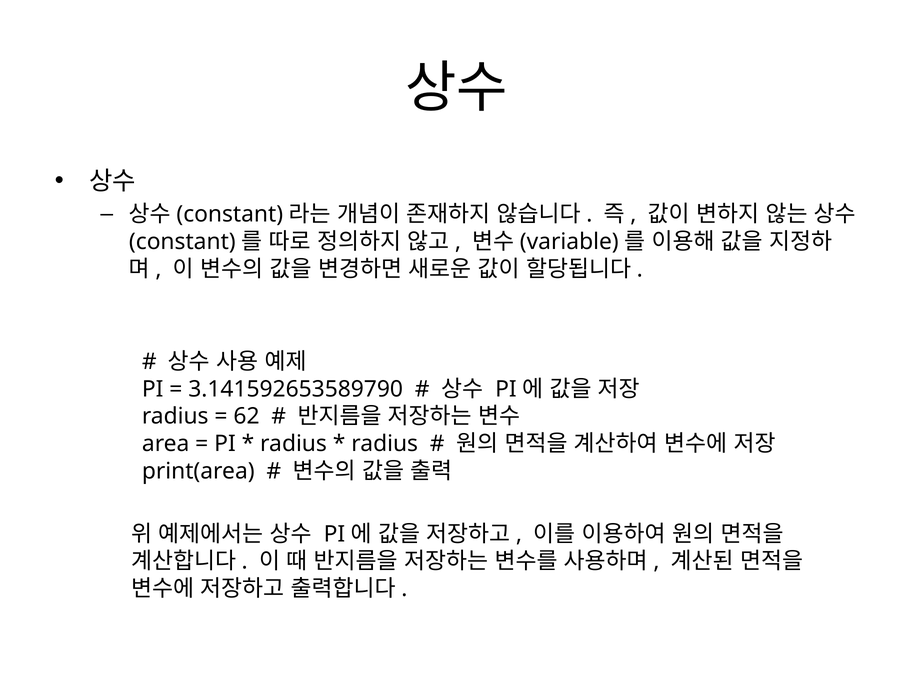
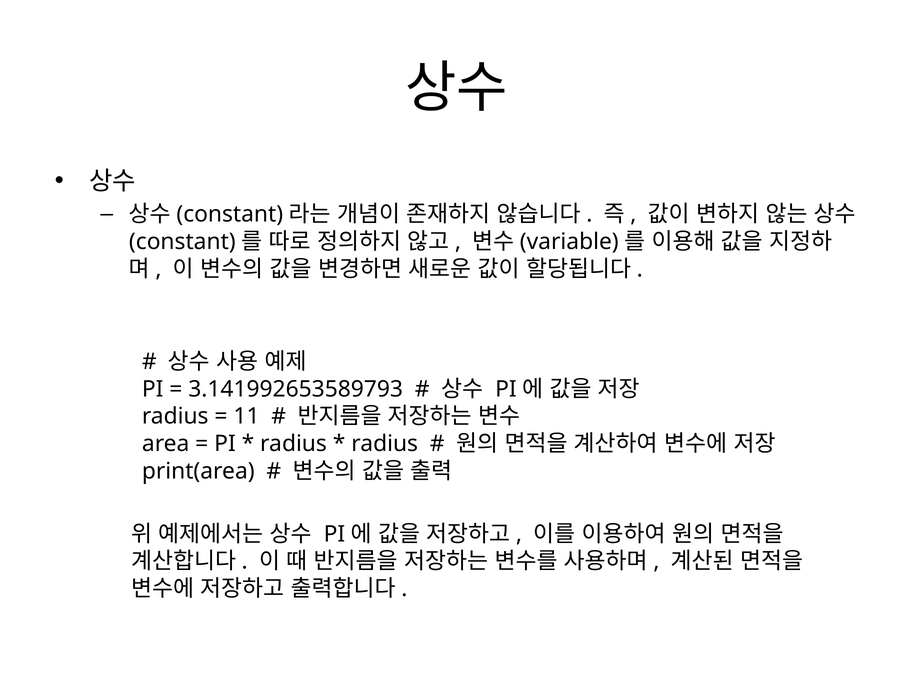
3.141592653589790: 3.141592653589790 -> 3.141992653589793 (296, 390)
62: 62 -> 11 (246, 417)
